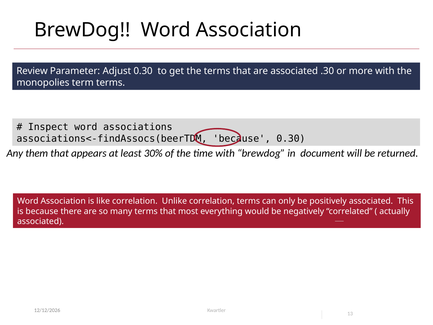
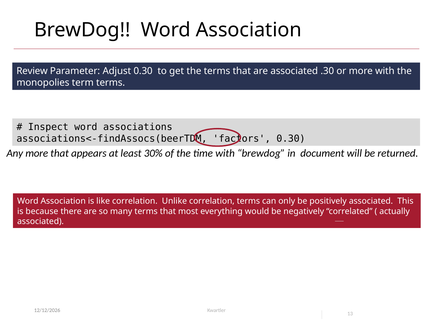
associations<-findAssocs(beerTDM because: because -> factors (242, 138)
Any them: them -> more (37, 153)
